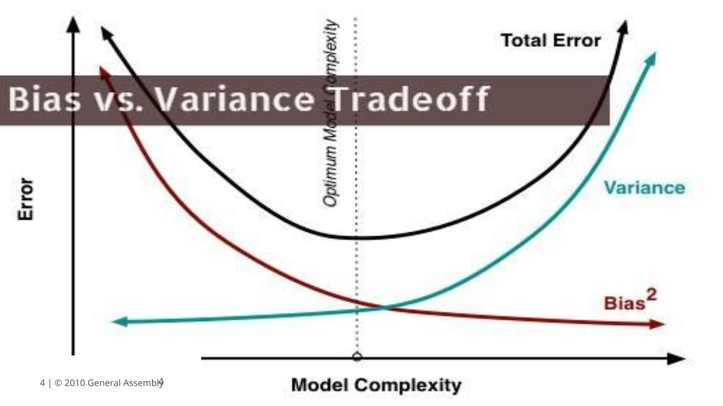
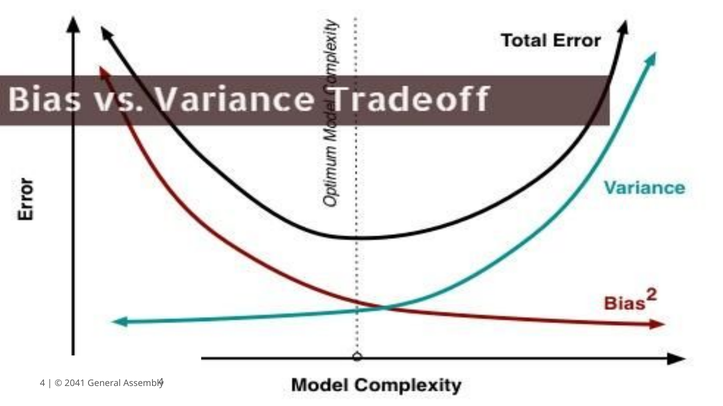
2010: 2010 -> 2041 (75, 384)
